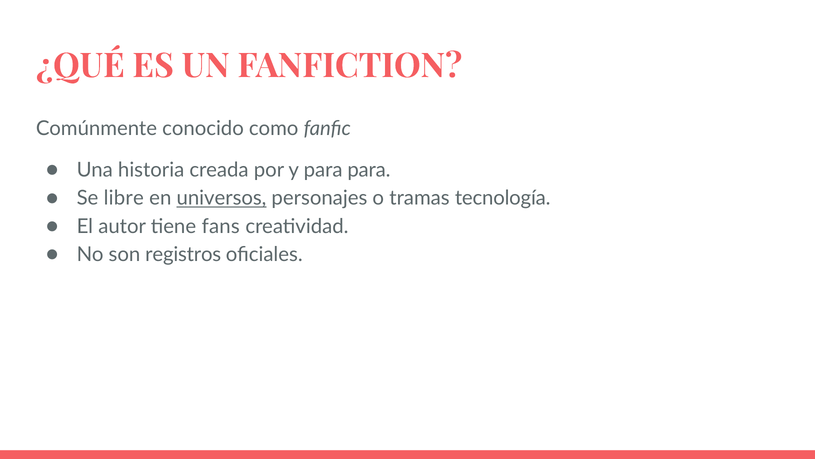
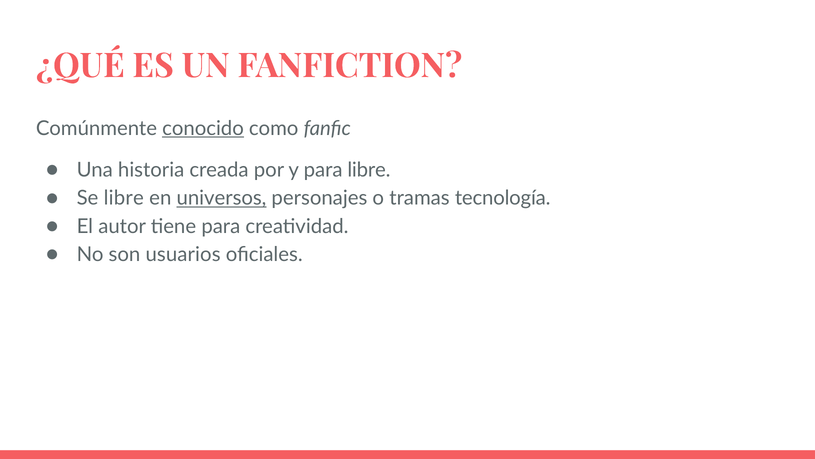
conocido underline: none -> present (203, 128)
para para: para -> libre (369, 170)
tiene fans: fans -> para (221, 226)
registros: registros -> usuarios (183, 254)
